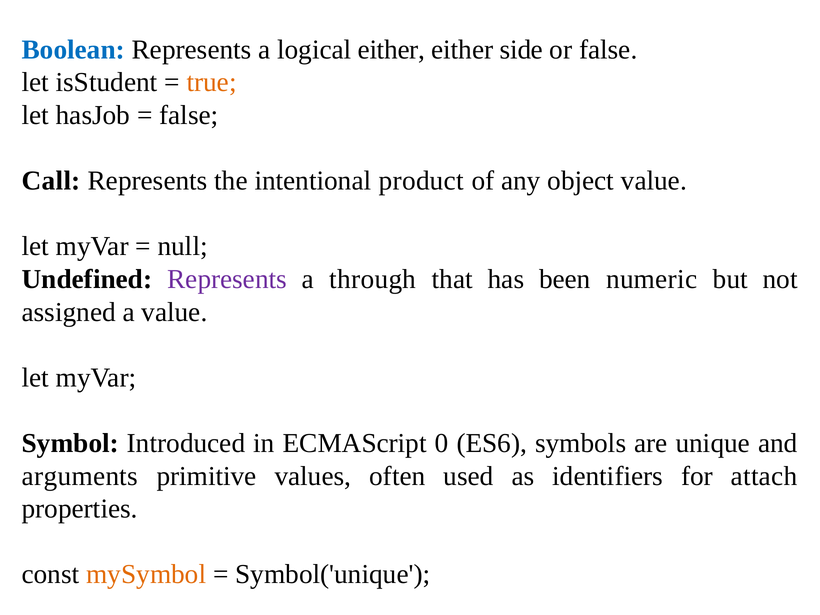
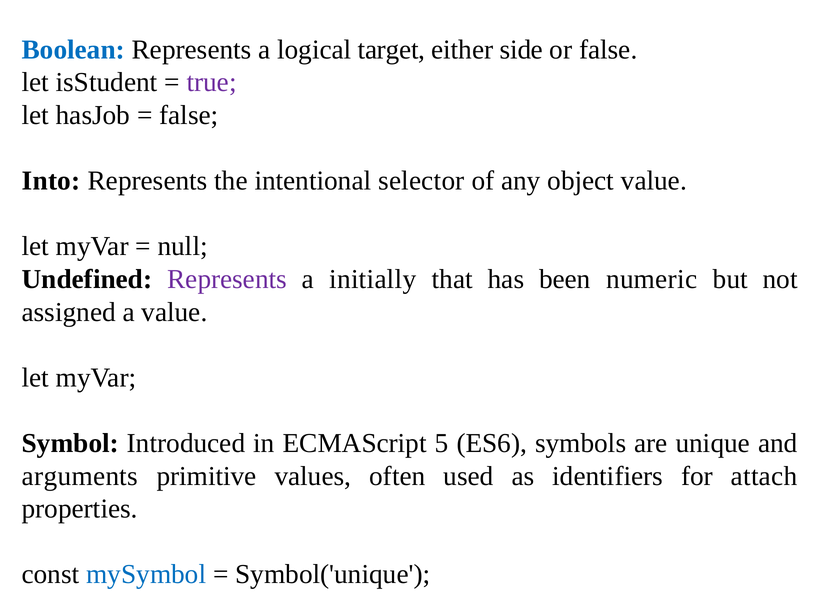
logical either: either -> target (391, 50)
true colour: orange -> purple (212, 82)
Call: Call -> Into (51, 181)
product: product -> selector (421, 181)
through: through -> initially (373, 279)
0: 0 -> 5 (442, 443)
mySymbol colour: orange -> blue (146, 574)
